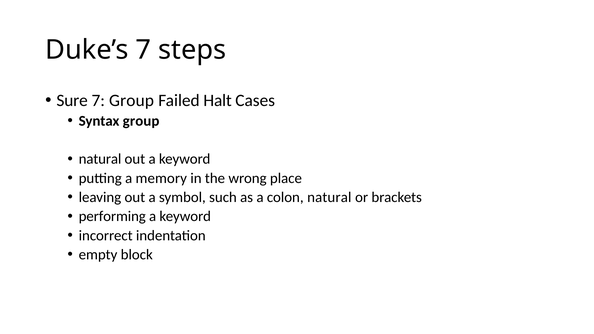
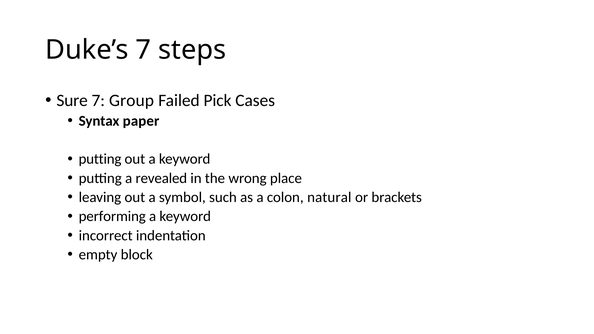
Halt: Halt -> Pick (217, 100)
Syntax group: group -> paper (141, 121)
natural: natural -> putting (100, 159)
memory: memory -> revealed (161, 178)
